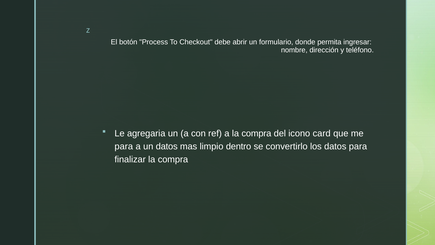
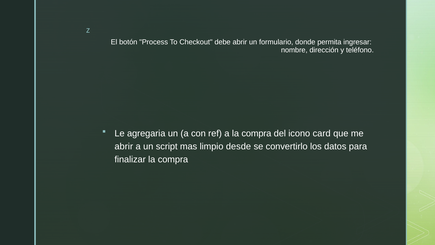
para: para -> abrir (124, 146)
un datos: datos -> script (167, 146)
dentro: dentro -> desde (238, 146)
